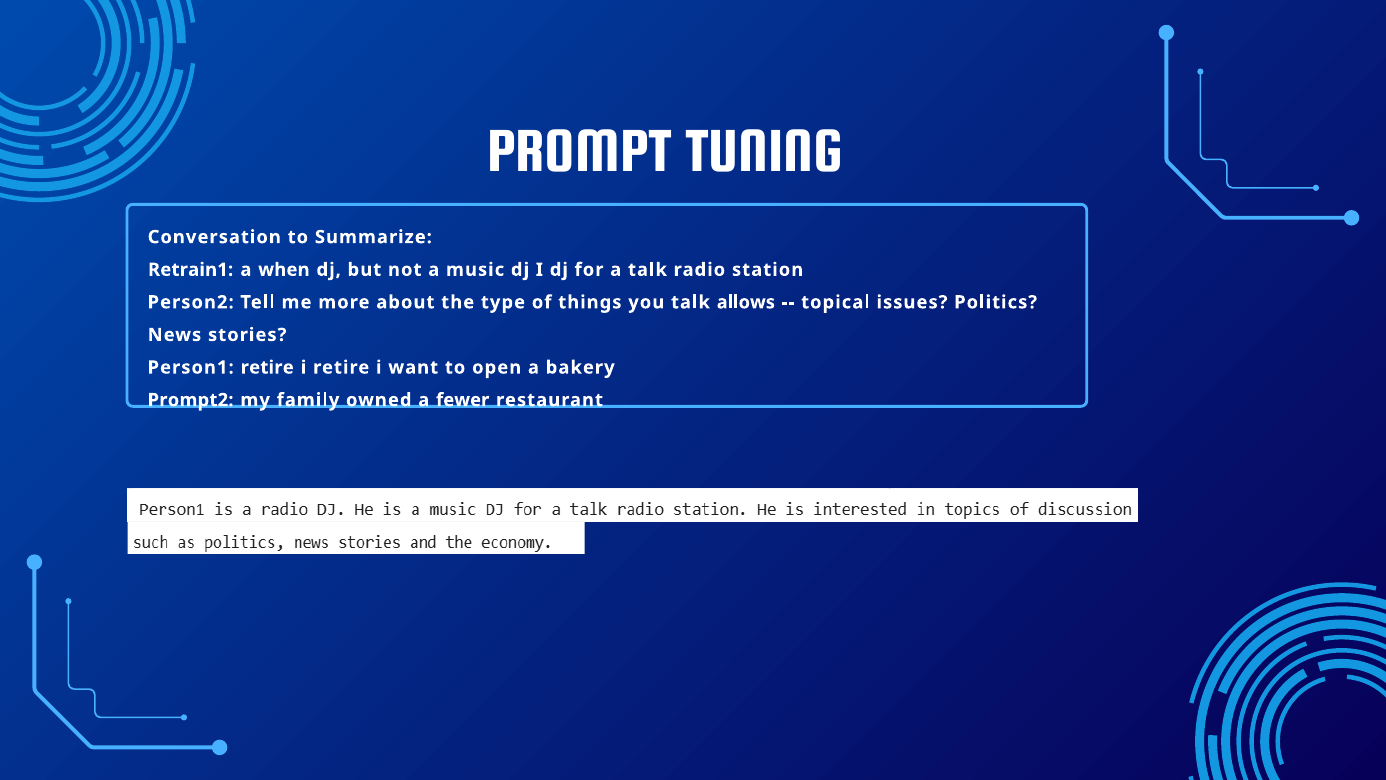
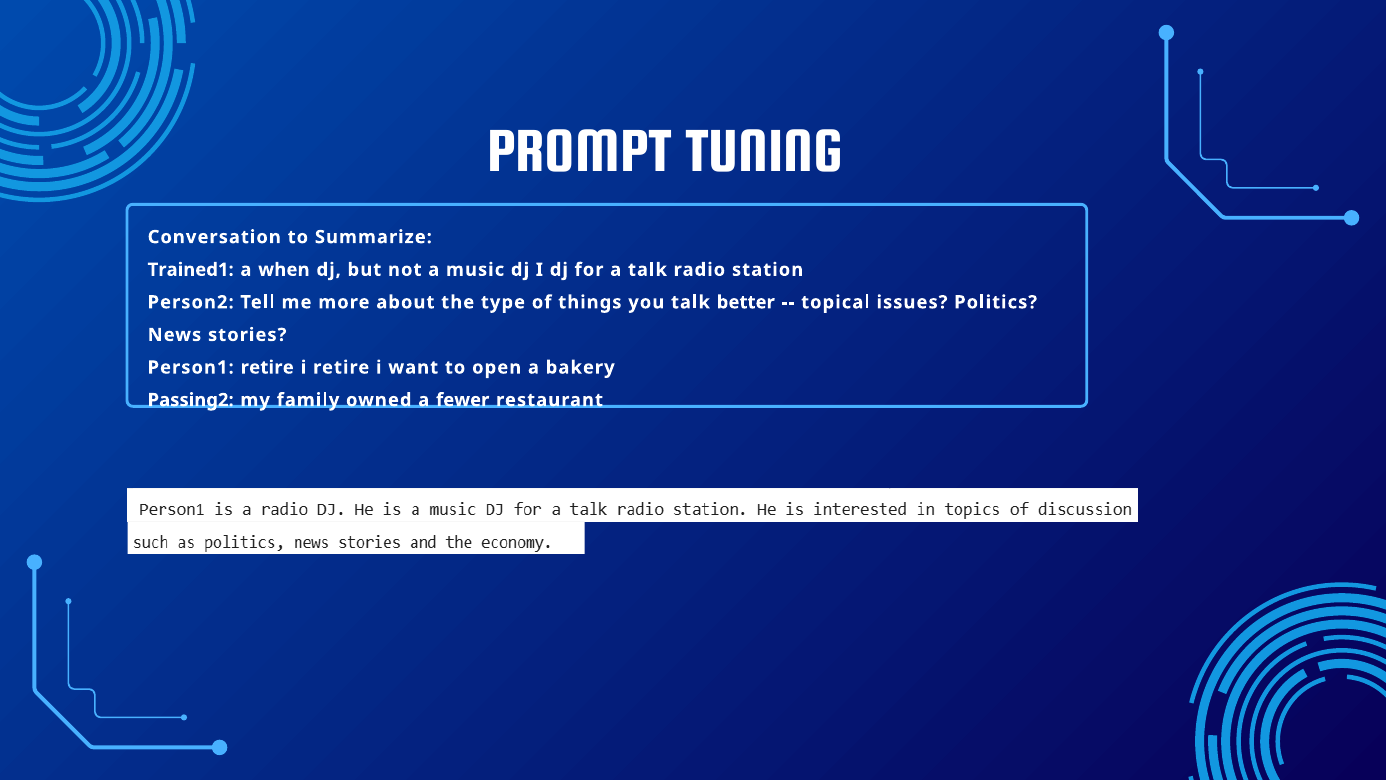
Retrain1: Retrain1 -> Trained1 (191, 270)
allows: allows -> better (746, 302)
Prompt2: Prompt2 -> Passing2 (191, 400)
